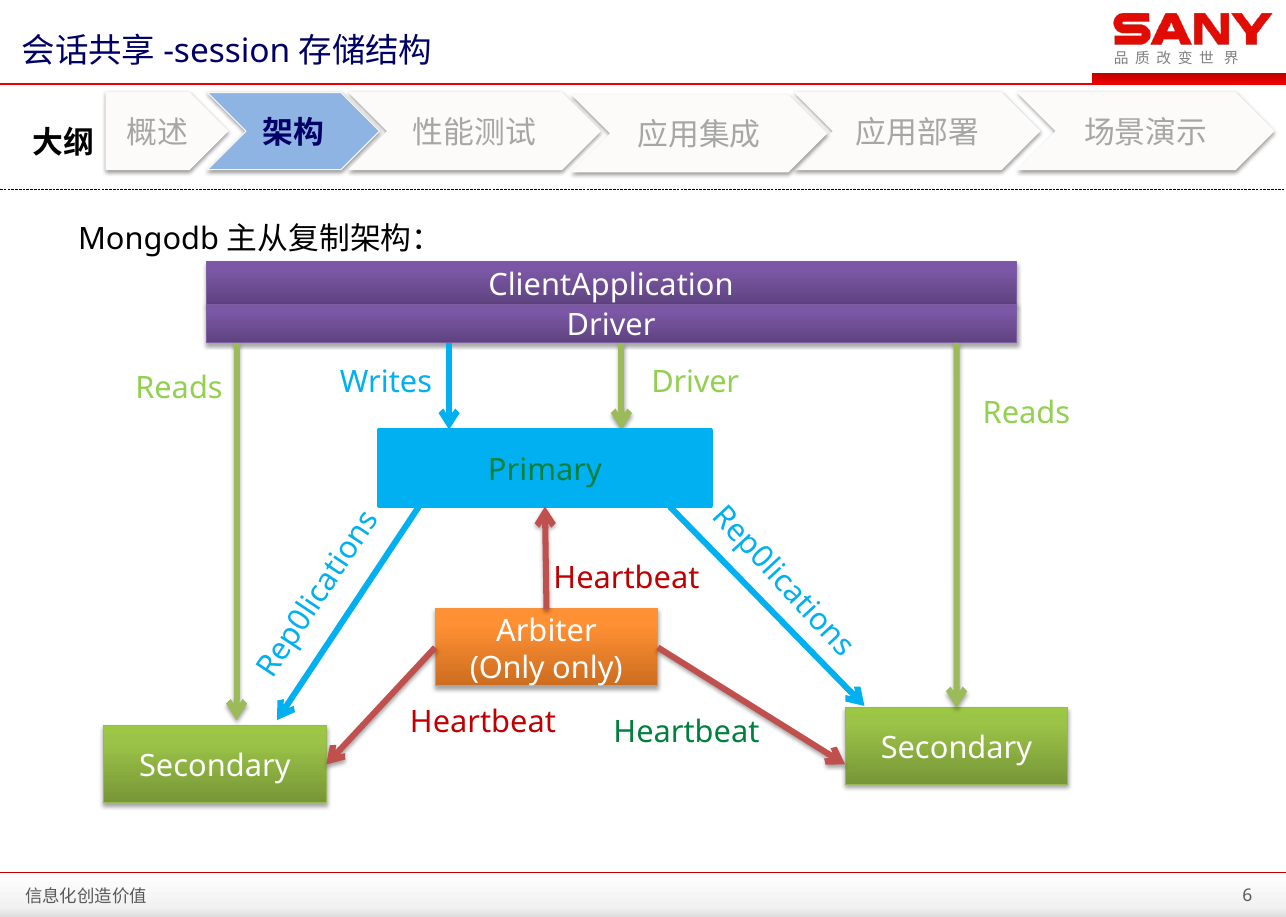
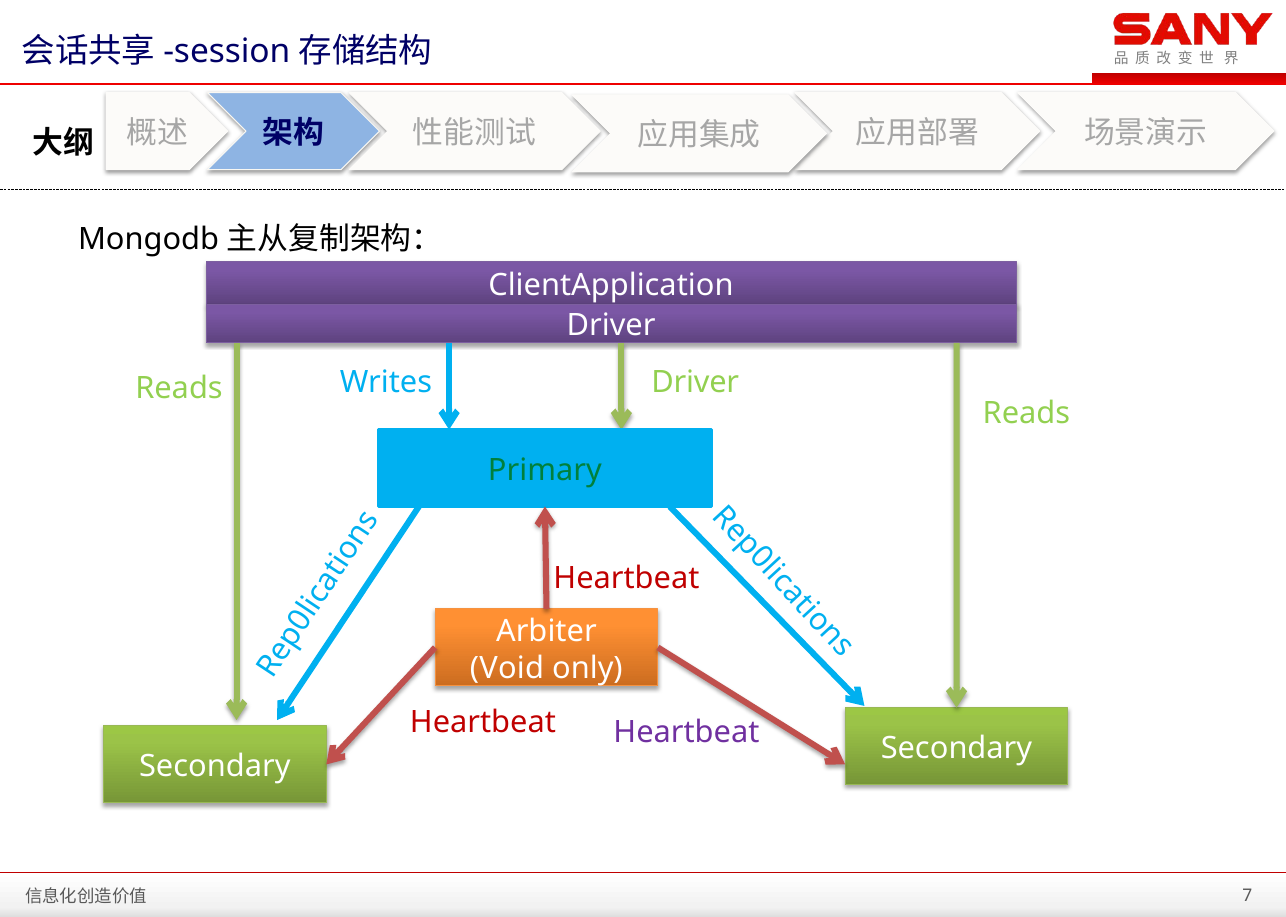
Only: Only -> Void (507, 668)
Heartbeat colour: green -> purple (686, 733)
6: 6 -> 7 (1247, 896)
